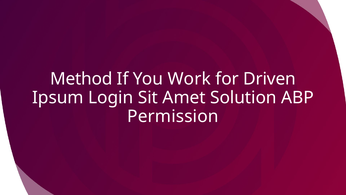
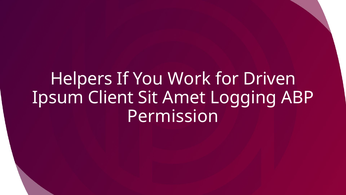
Method: Method -> Helpers (81, 79)
Login: Login -> Client (111, 97)
Solution: Solution -> Logging (243, 97)
